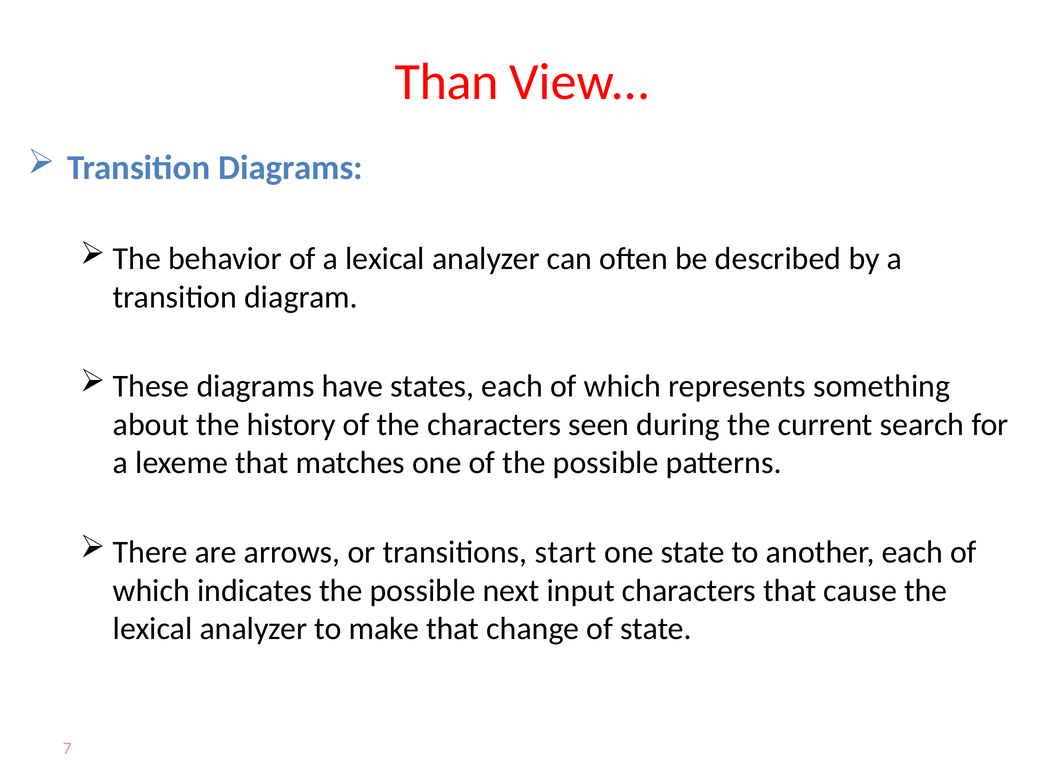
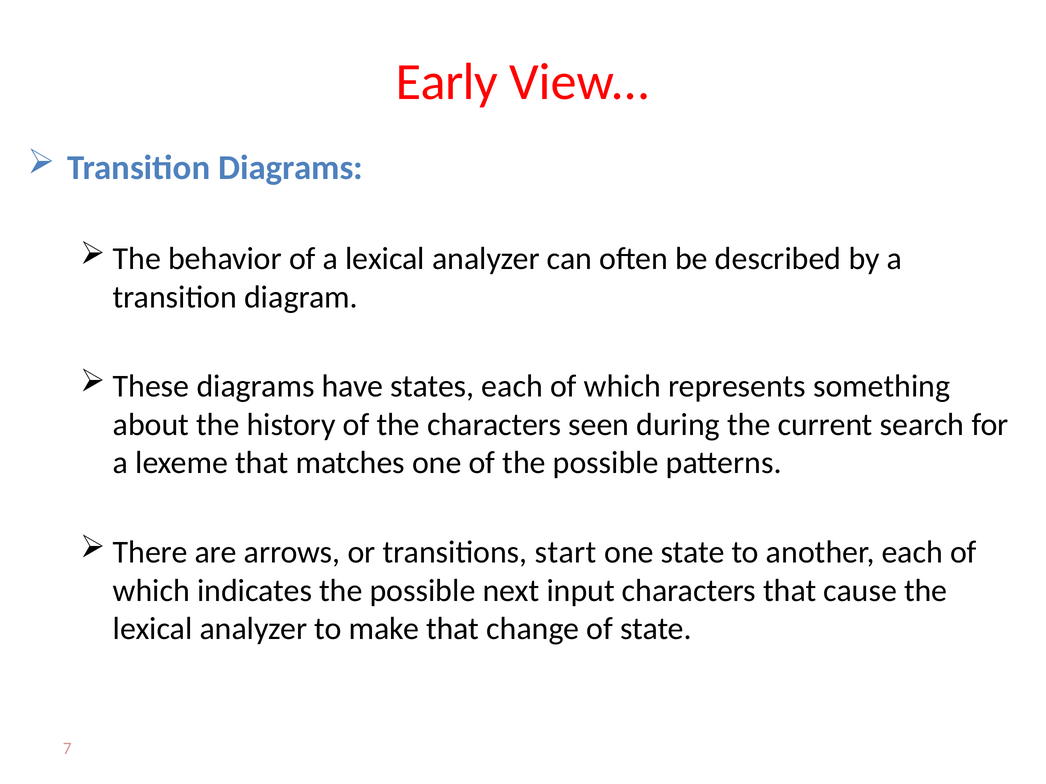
Than: Than -> Early (447, 82)
